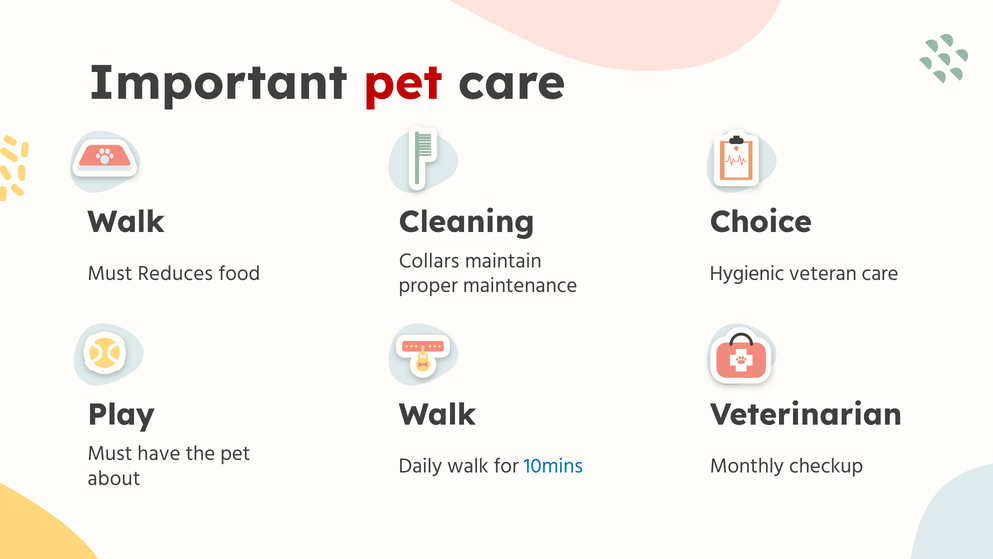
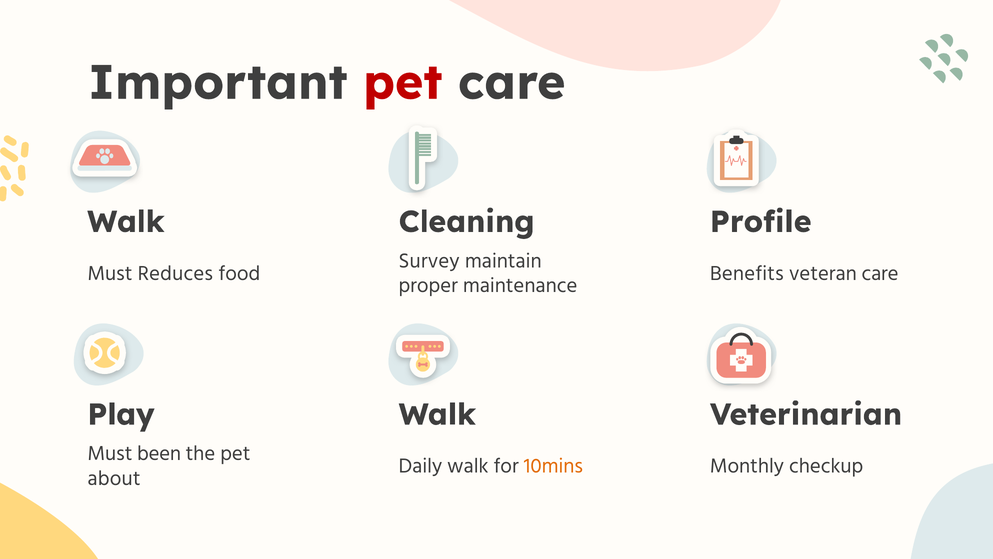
Choice: Choice -> Profile (761, 222)
Collars: Collars -> Survey (429, 261)
Hygienic: Hygienic -> Benefits (747, 273)
have: have -> been (159, 453)
10mins colour: blue -> orange (553, 466)
